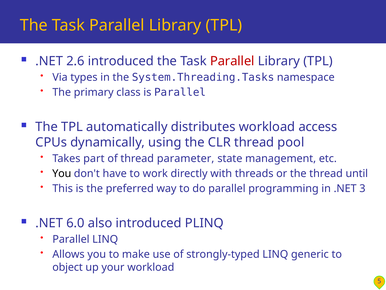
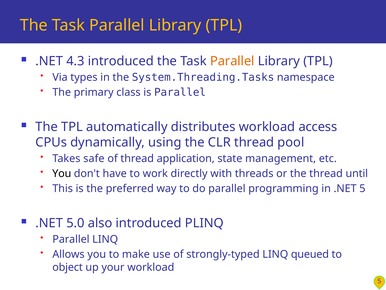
2.6: 2.6 -> 4.3 (75, 61)
Parallel colour: red -> orange (232, 61)
part: part -> safe (94, 158)
parameter: parameter -> application (186, 158)
.NET 3: 3 -> 5 (362, 188)
6.0: 6.0 -> 5.0 (75, 223)
generic: generic -> queued (310, 254)
